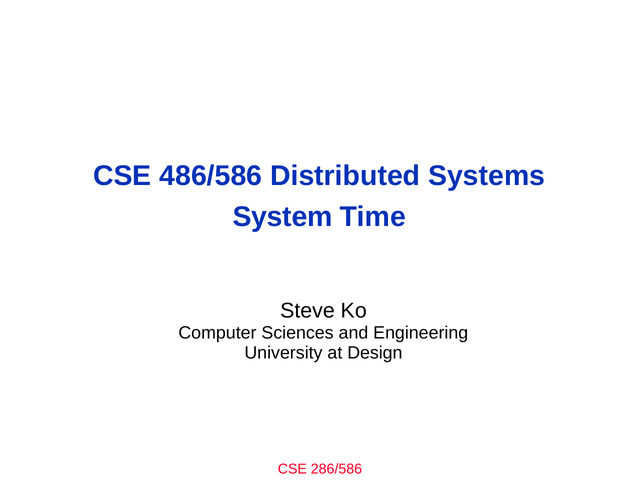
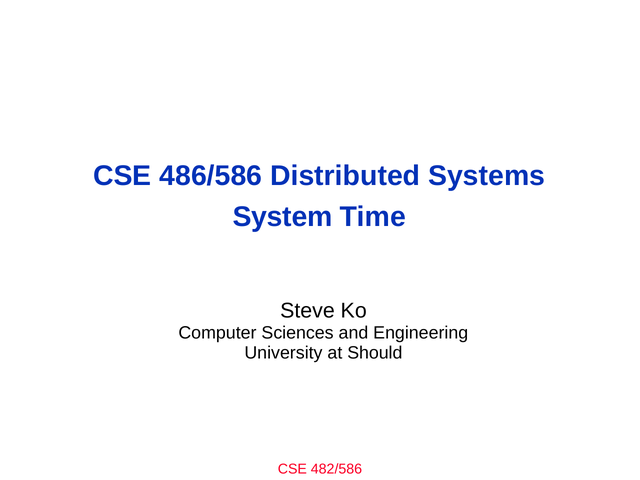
Design: Design -> Should (375, 353)
286/586: 286/586 -> 482/586 (336, 469)
